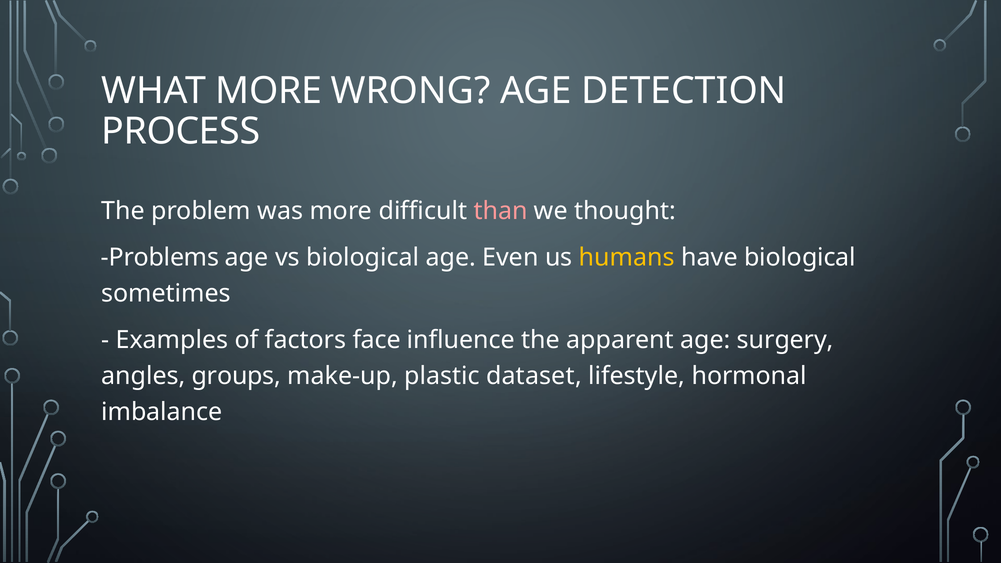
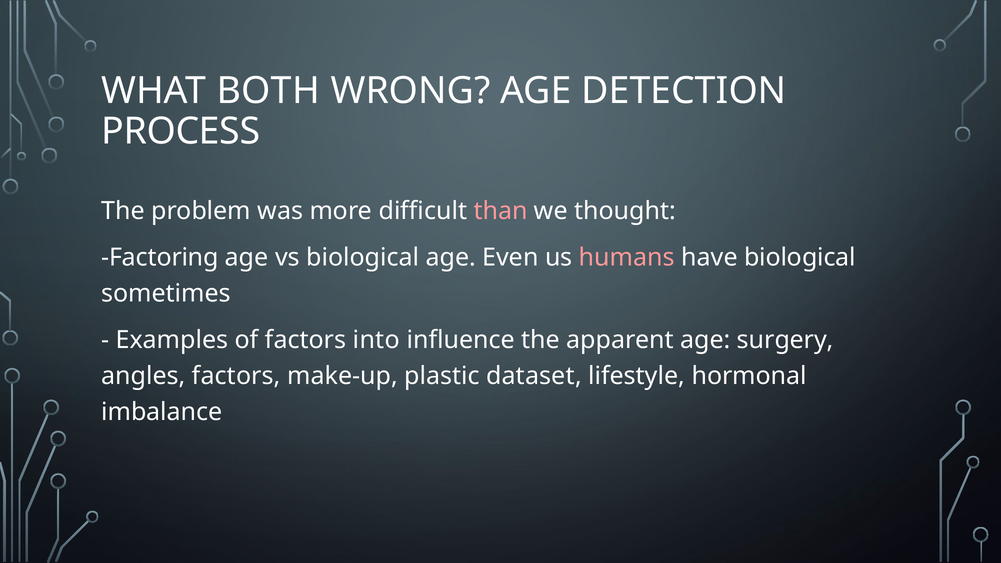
WHAT MORE: MORE -> BOTH (268, 91)
Problems: Problems -> Factoring (160, 258)
humans colour: yellow -> pink (627, 258)
face: face -> into (376, 340)
angles groups: groups -> factors (236, 376)
